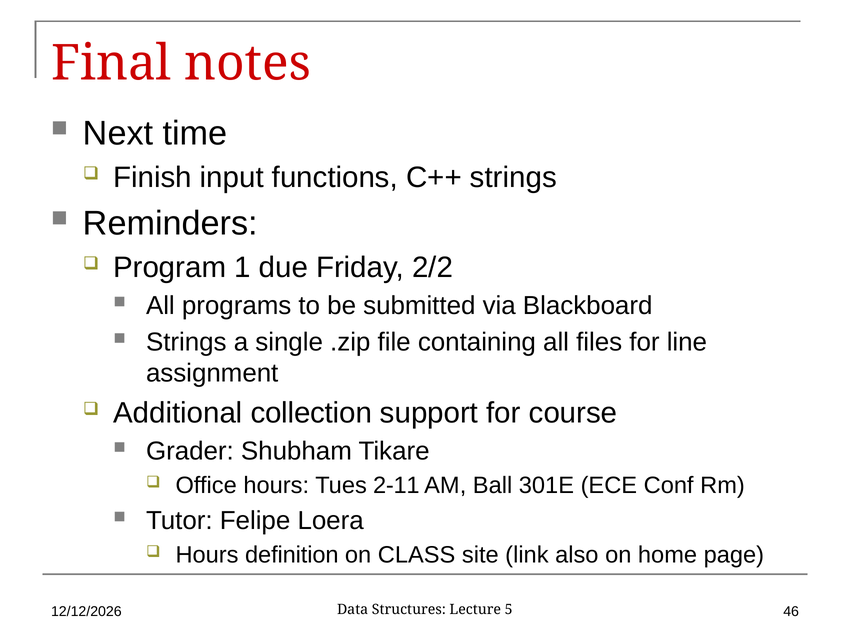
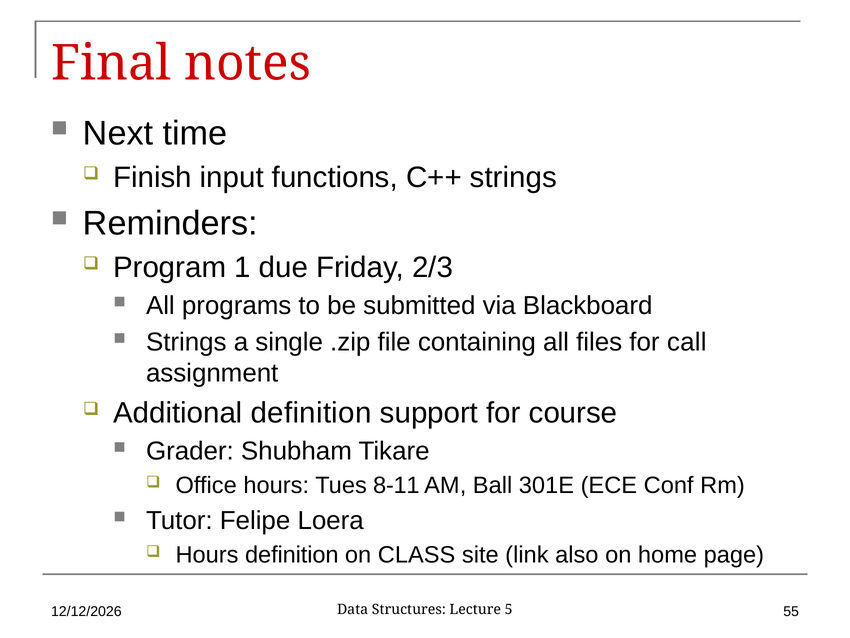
2/2: 2/2 -> 2/3 (433, 267)
line: line -> call (687, 342)
Additional collection: collection -> definition (311, 413)
2-11: 2-11 -> 8-11 (396, 485)
46: 46 -> 55 (791, 611)
